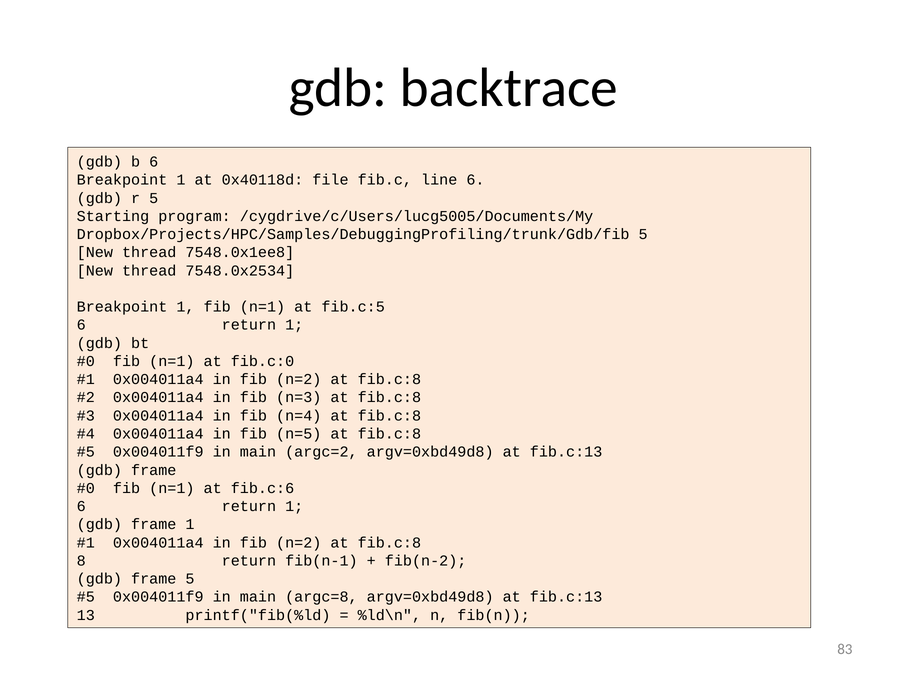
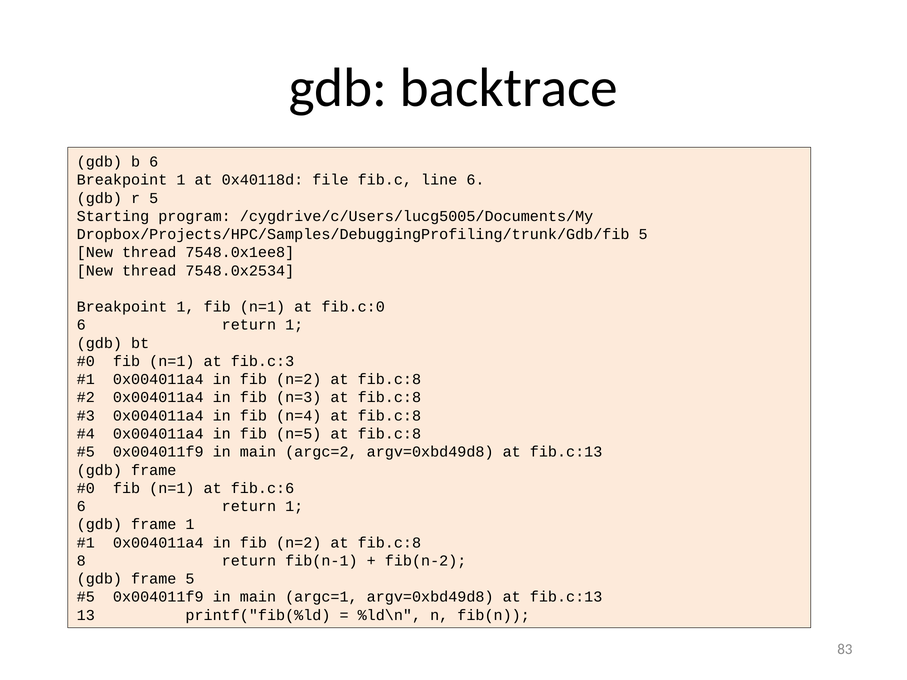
fib.c:5: fib.c:5 -> fib.c:0 (353, 307)
fib.c:0: fib.c:0 -> fib.c:3 (262, 361)
argc=8: argc=8 -> argc=1 (321, 597)
